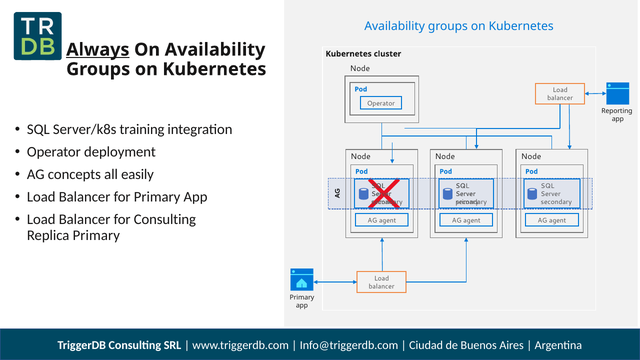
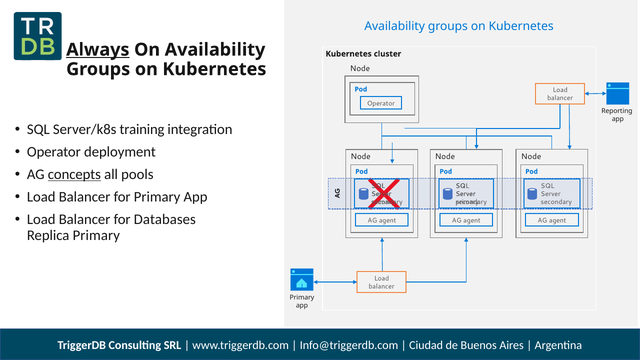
concepts underline: none -> present (74, 174)
easily: easily -> pools (137, 174)
for Consulting: Consulting -> Databases (165, 219)
